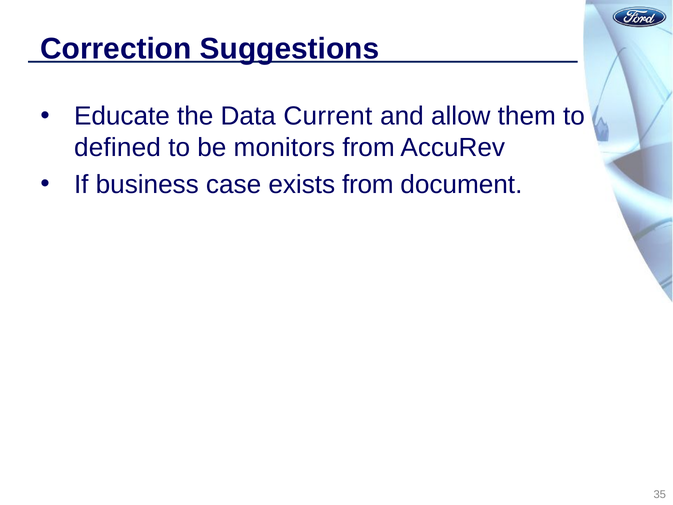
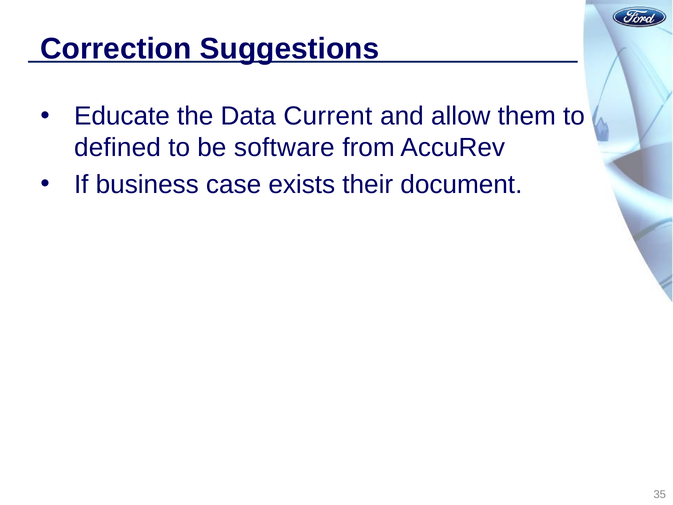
monitors: monitors -> software (284, 148)
exists from: from -> their (368, 184)
